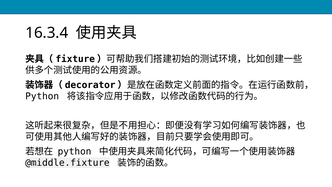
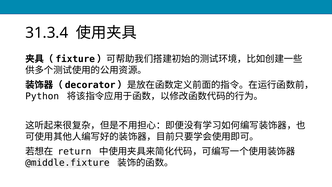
16.3.4: 16.3.4 -> 31.3.4 (47, 33)
python: python -> return (74, 151)
